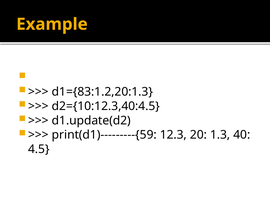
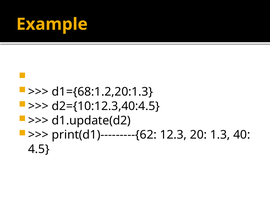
d1={83:1.2,20:1.3: d1={83:1.2,20:1.3 -> d1={68:1.2,20:1.3 (102, 92)
print(d1)---------{59: print(d1)---------{59 -> print(d1)---------{62 (104, 135)
